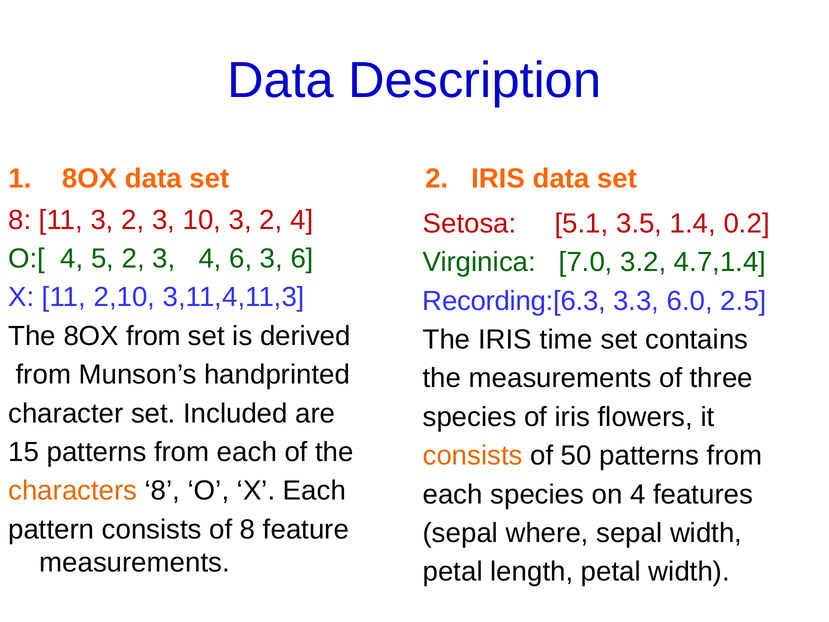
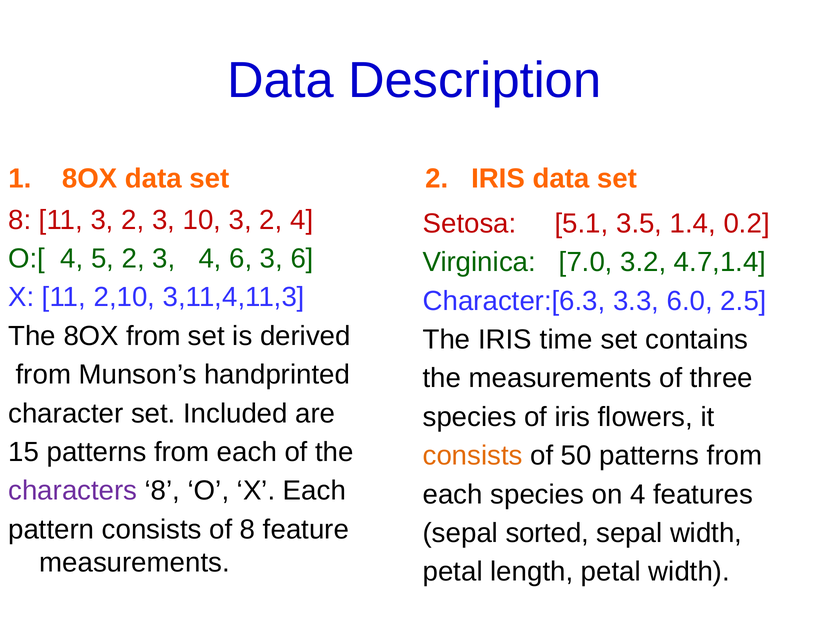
Recording:[6.3: Recording:[6.3 -> Character:[6.3 (514, 301)
characters colour: orange -> purple (73, 491)
where: where -> sorted (547, 533)
